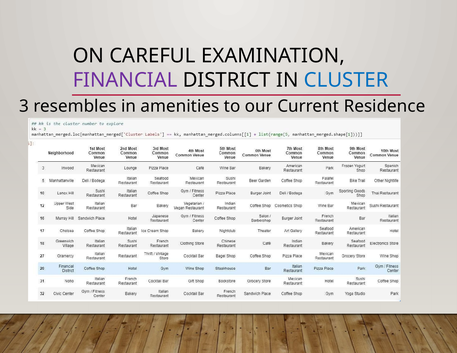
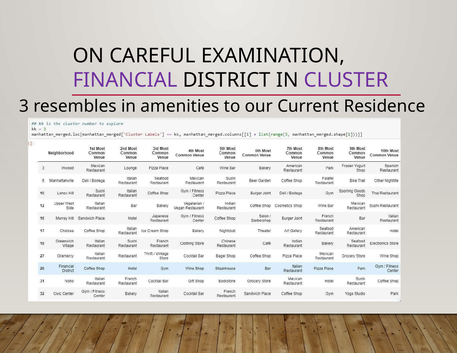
CLUSTER colour: blue -> purple (346, 80)
